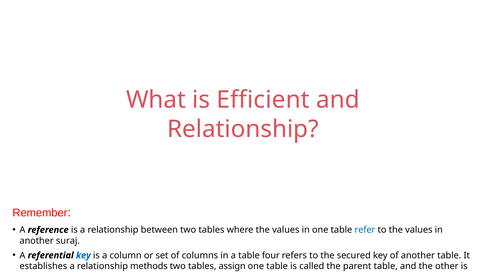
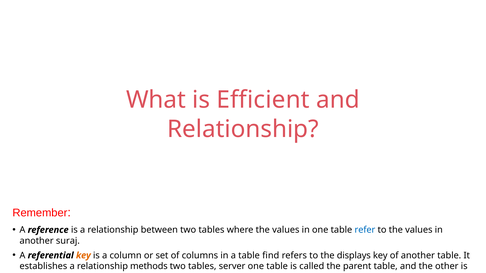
key colour: blue -> orange (83, 256)
four: four -> find (271, 256)
secured: secured -> displays (354, 256)
assign: assign -> server (232, 267)
